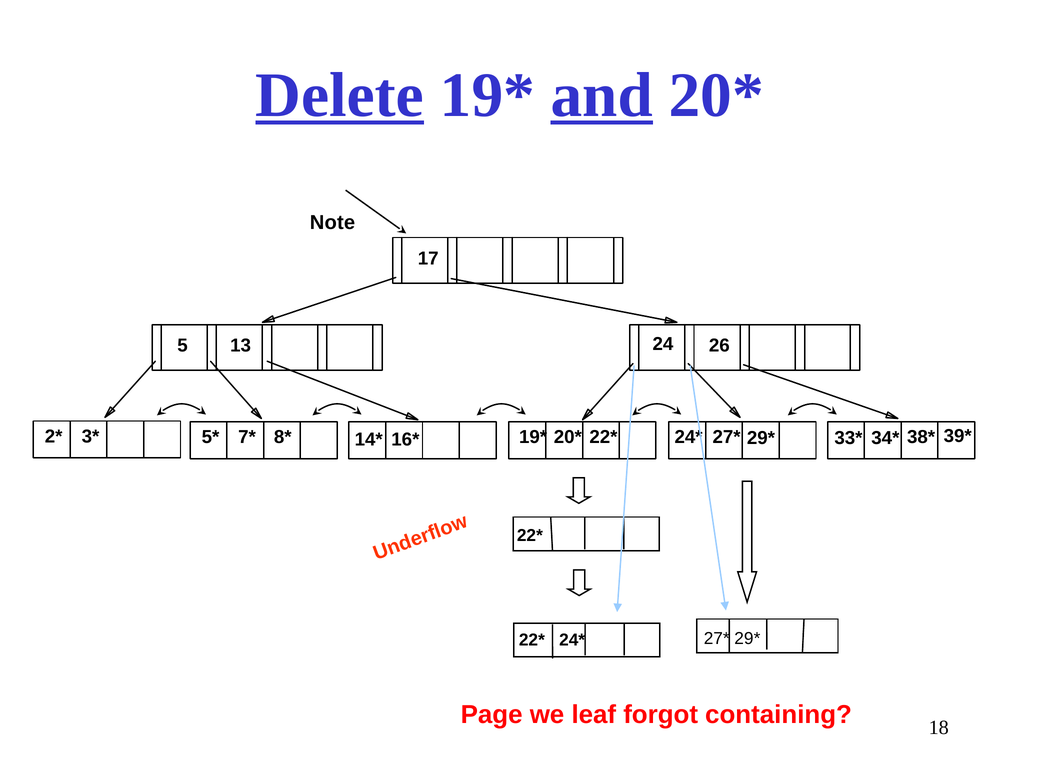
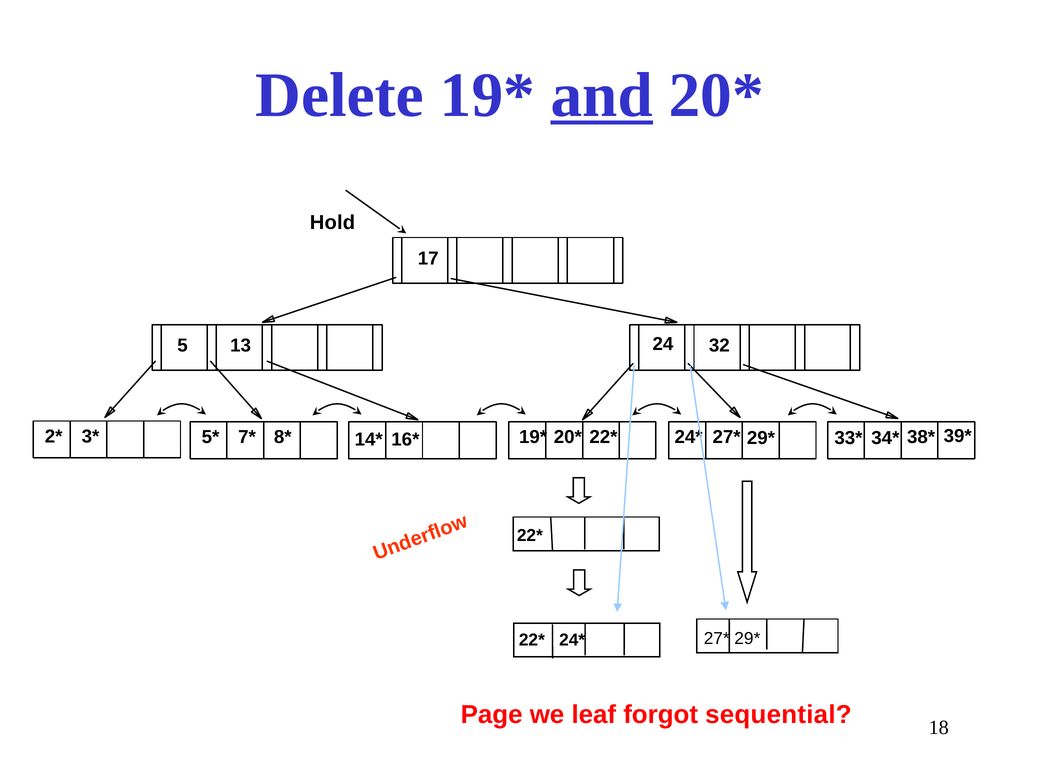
Delete underline: present -> none (340, 95)
Note: Note -> Hold (332, 223)
26: 26 -> 32 (719, 345)
containing: containing -> sequential (778, 714)
